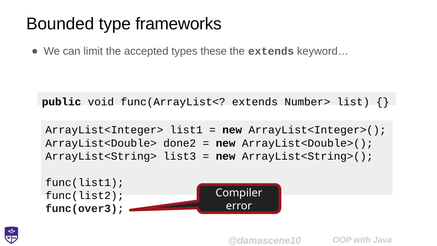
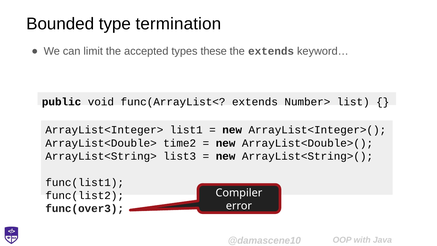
frameworks: frameworks -> termination (178, 24)
done2: done2 -> time2 (180, 143)
